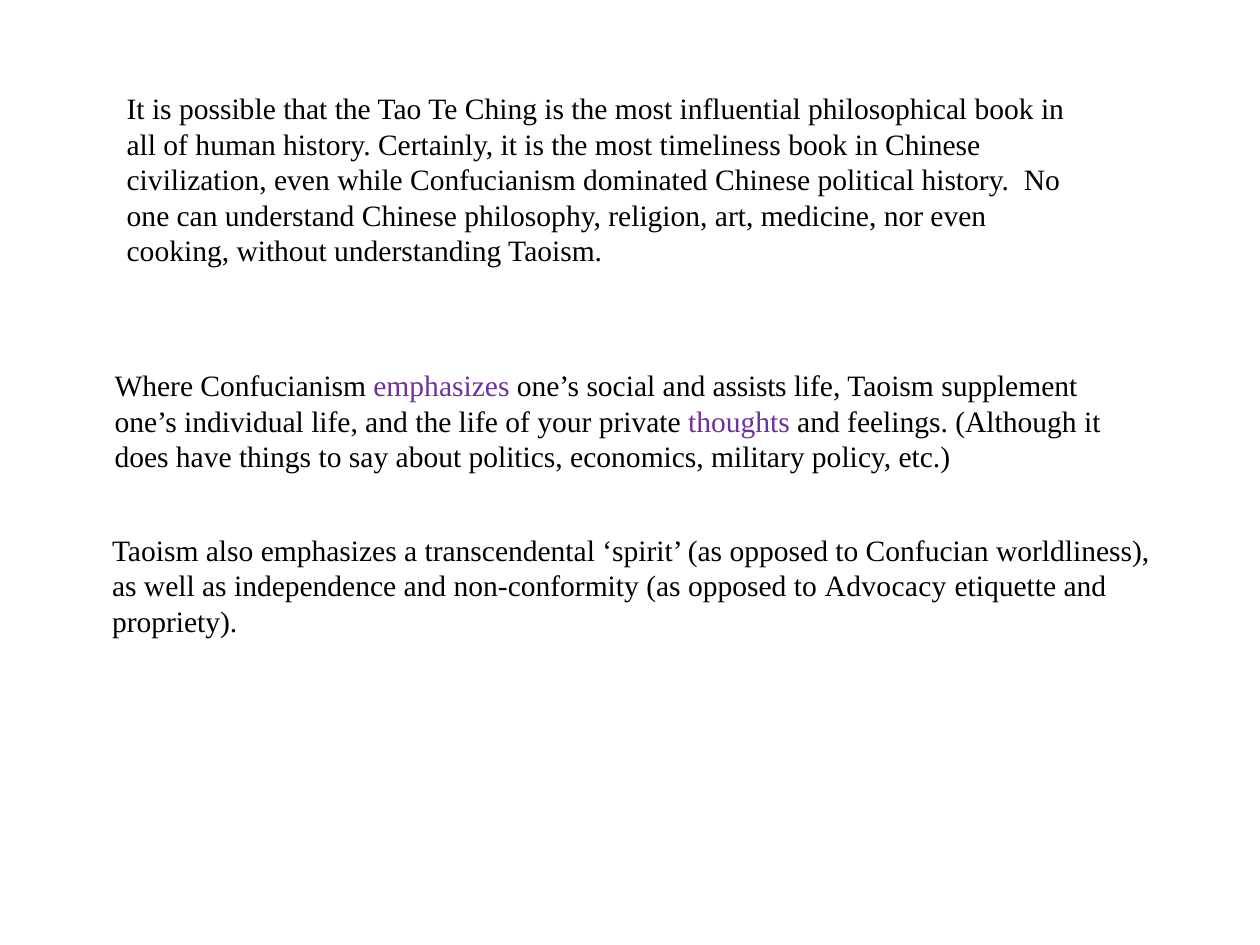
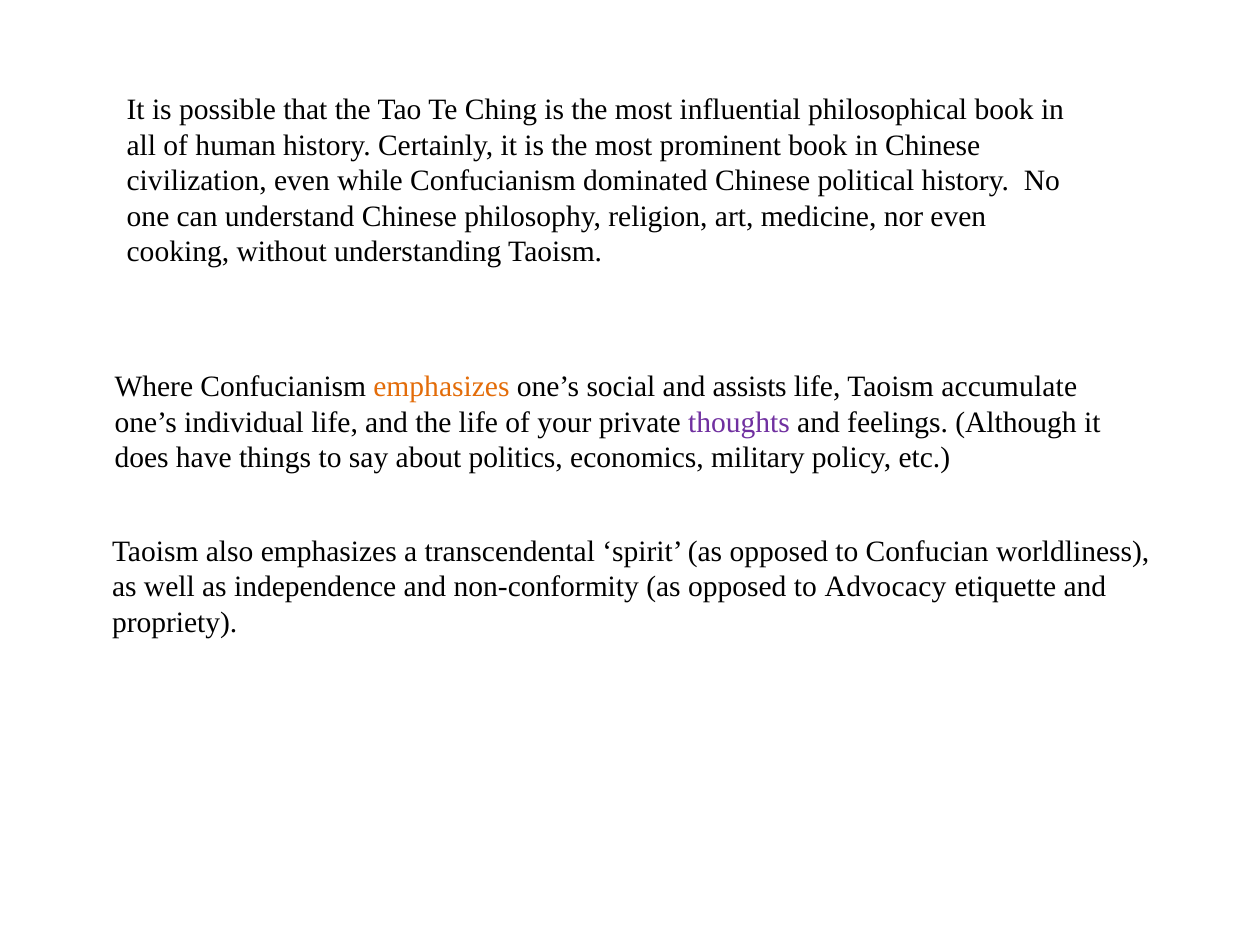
timeliness: timeliness -> prominent (720, 146)
emphasizes colour: purple -> orange (441, 387)
supplement: supplement -> accumulate (1009, 387)
